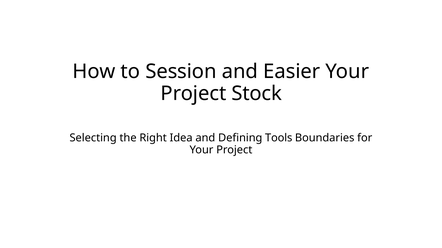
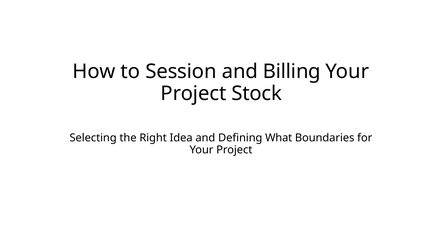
Easier: Easier -> Billing (292, 72)
Tools: Tools -> What (279, 138)
